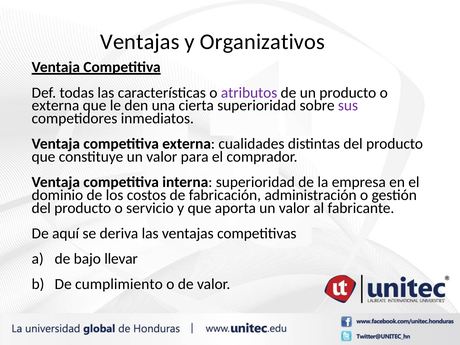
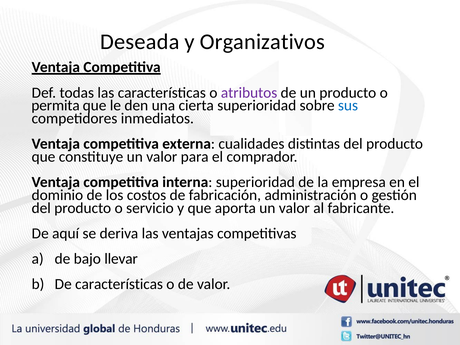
Ventajas: Ventajas -> Deseada (140, 42)
externa: externa -> permita (56, 106)
sus colour: purple -> blue (348, 106)
De cumplimiento: cumplimiento -> características (119, 284)
